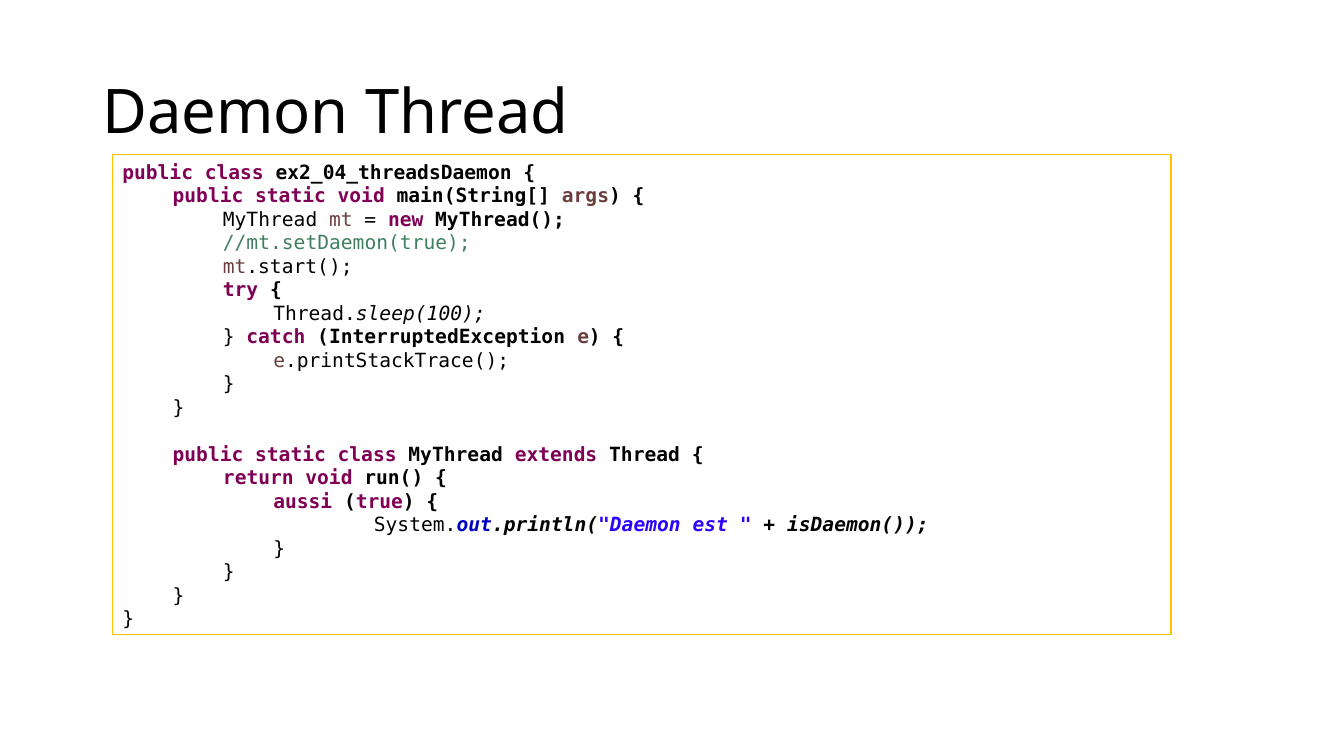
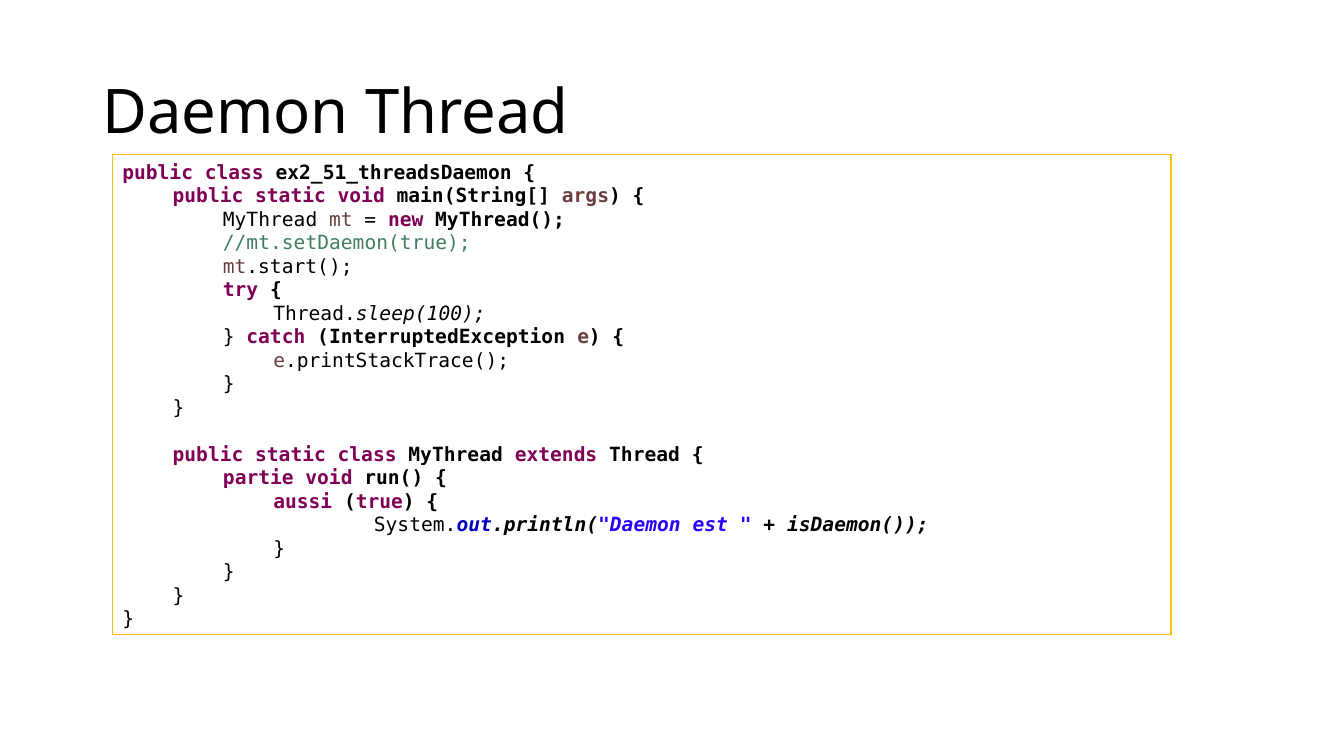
ex2_04_threadsDaemon: ex2_04_threadsDaemon -> ex2_51_threadsDaemon (394, 173)
return: return -> partie (258, 478)
